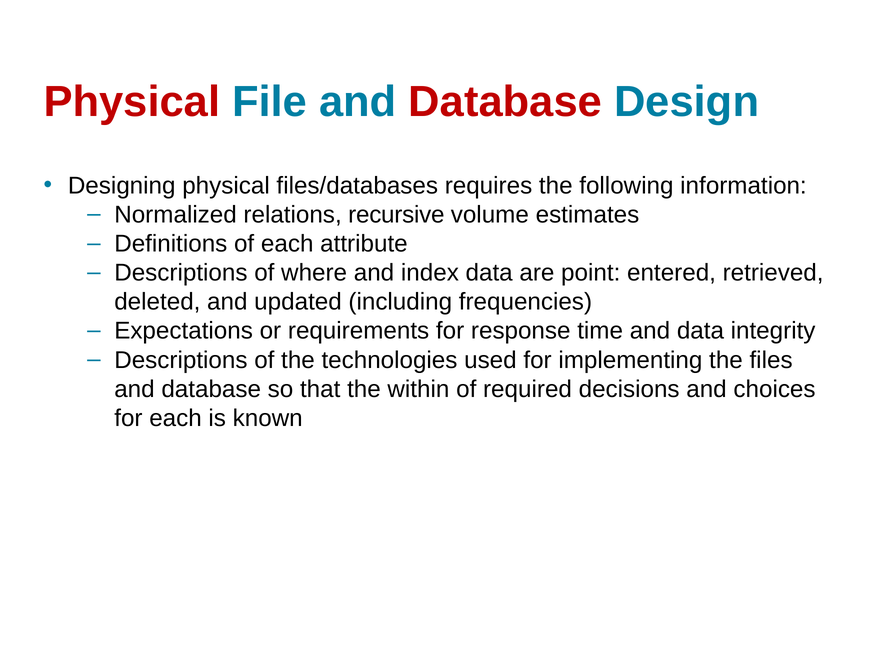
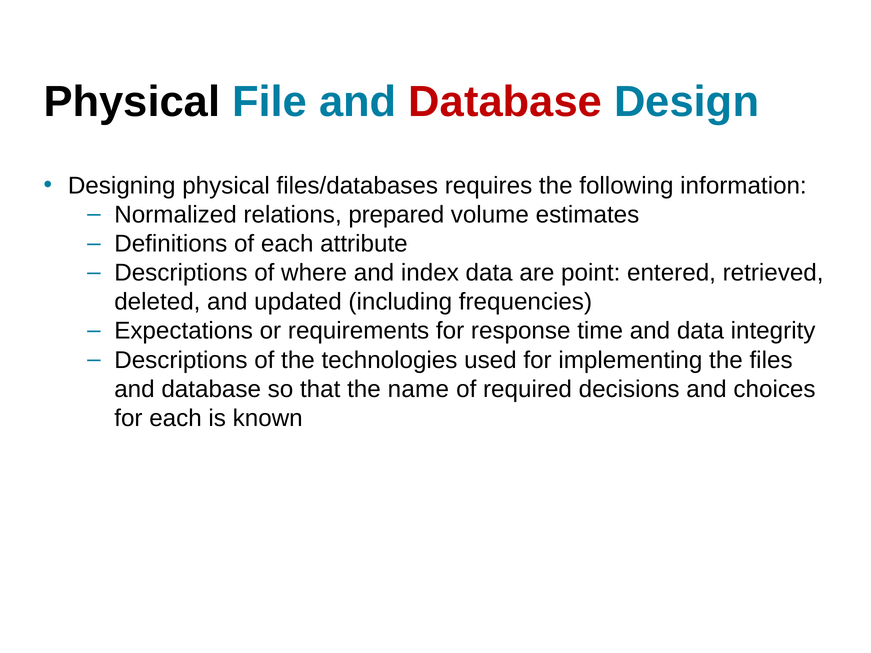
Physical colour: red -> black (132, 102)
recursive: recursive -> prepared (396, 215)
within: within -> name (418, 389)
